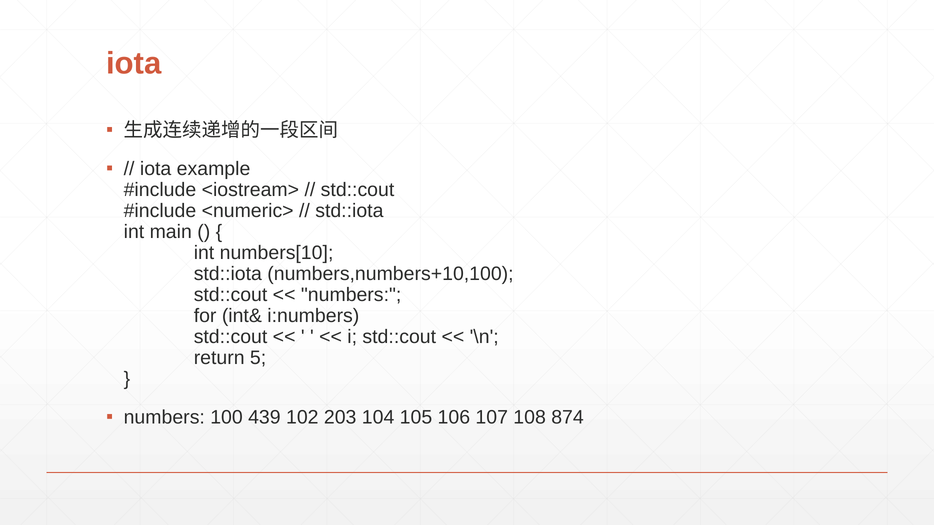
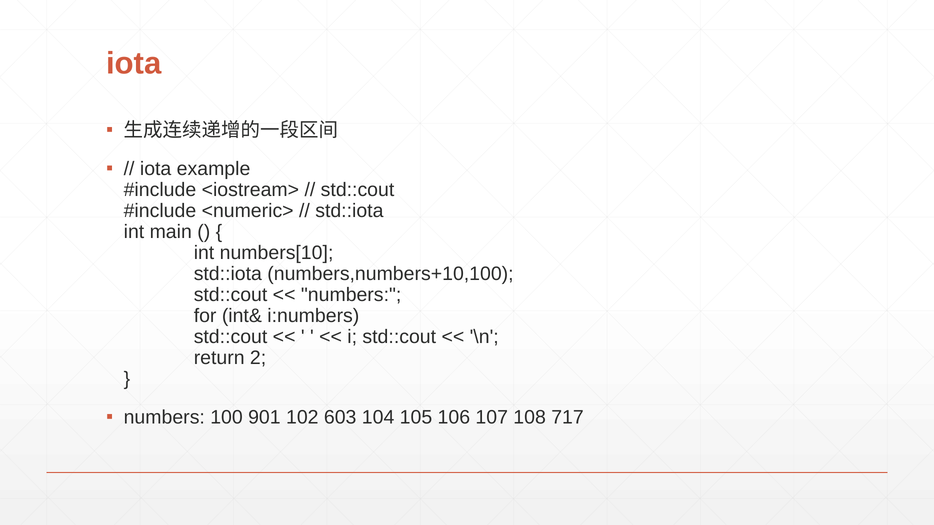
5: 5 -> 2 (258, 358)
439: 439 -> 901 (264, 418)
203: 203 -> 603 (340, 418)
874: 874 -> 717 (568, 418)
